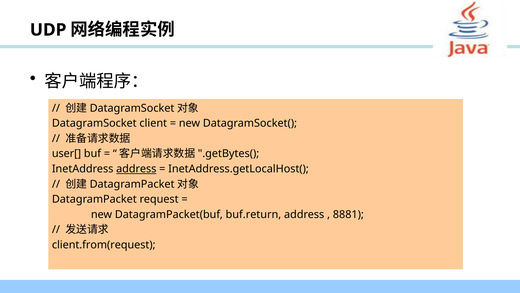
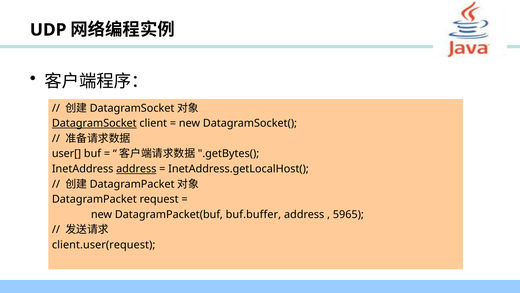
DatagramSocket underline: none -> present (94, 123)
buf.return: buf.return -> buf.buffer (253, 214)
8881: 8881 -> 5965 (348, 214)
client.from(request: client.from(request -> client.user(request (104, 244)
